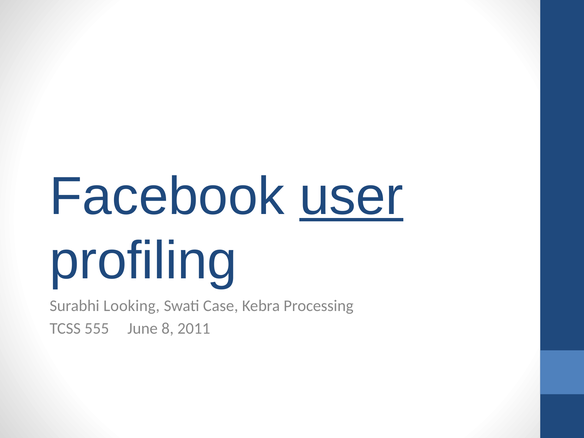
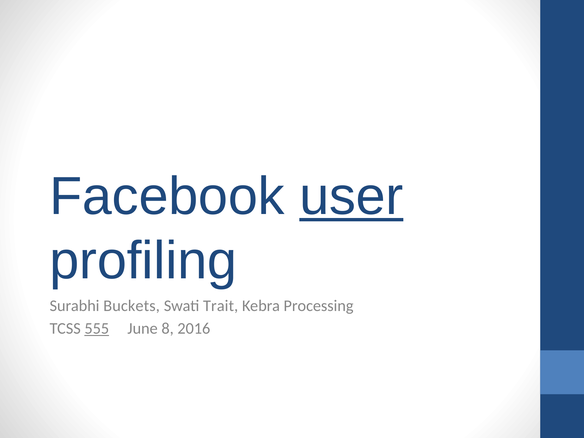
Looking: Looking -> Buckets (132, 306)
Case: Case -> Trait (221, 306)
555 underline: none -> present (97, 329)
2011: 2011 -> 2016 (194, 329)
